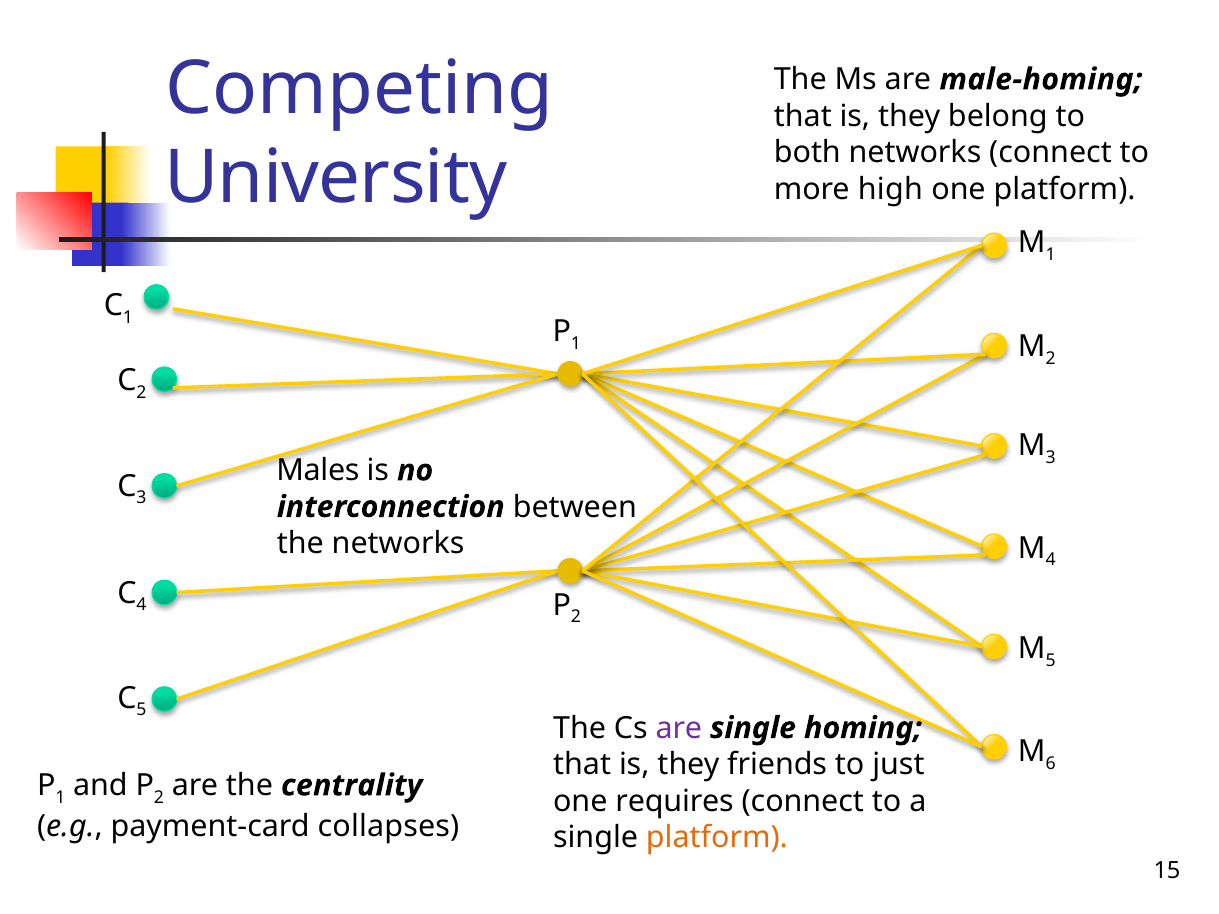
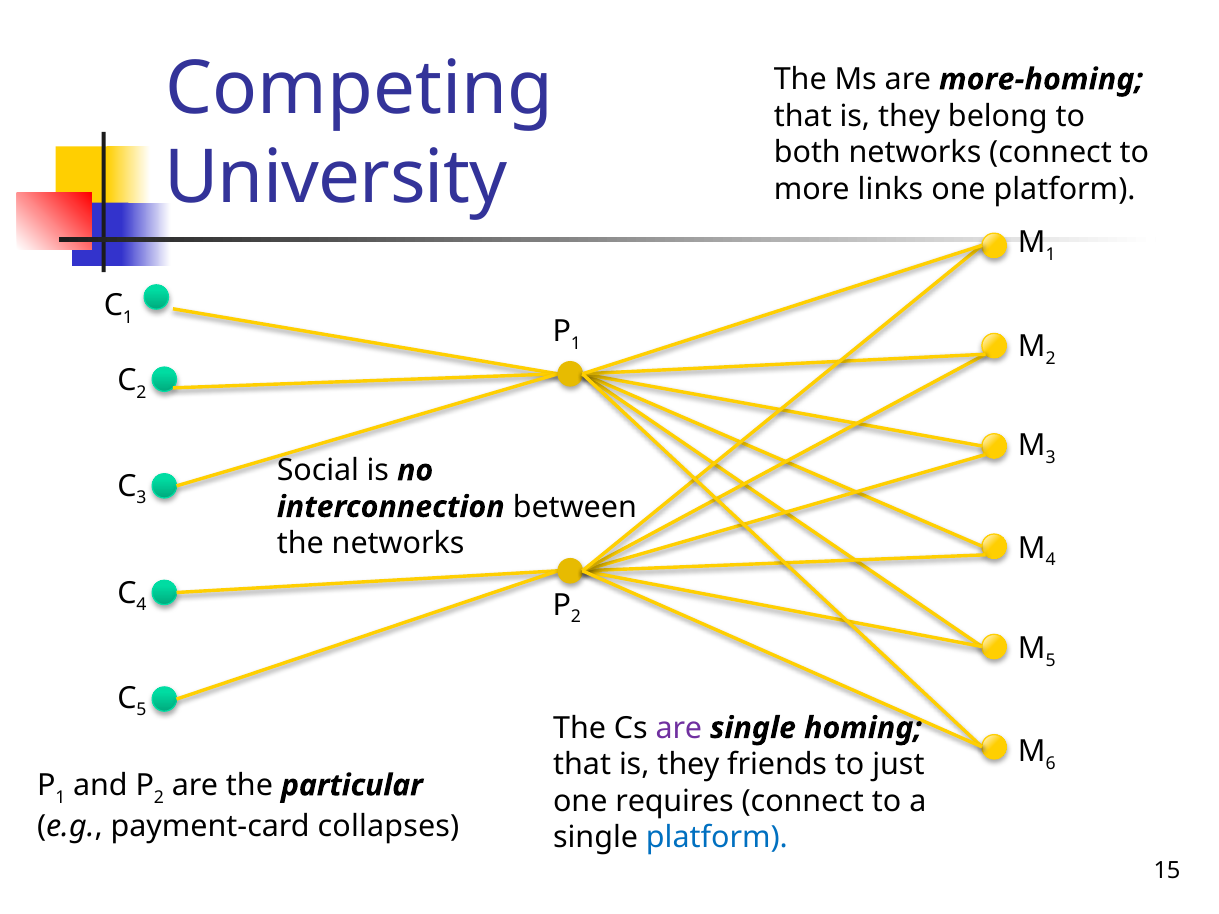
male-homing: male-homing -> more-homing (1041, 79)
high: high -> links (890, 189)
Males: Males -> Social (318, 471)
centrality: centrality -> particular (352, 786)
platform colour: orange -> blue (717, 838)
